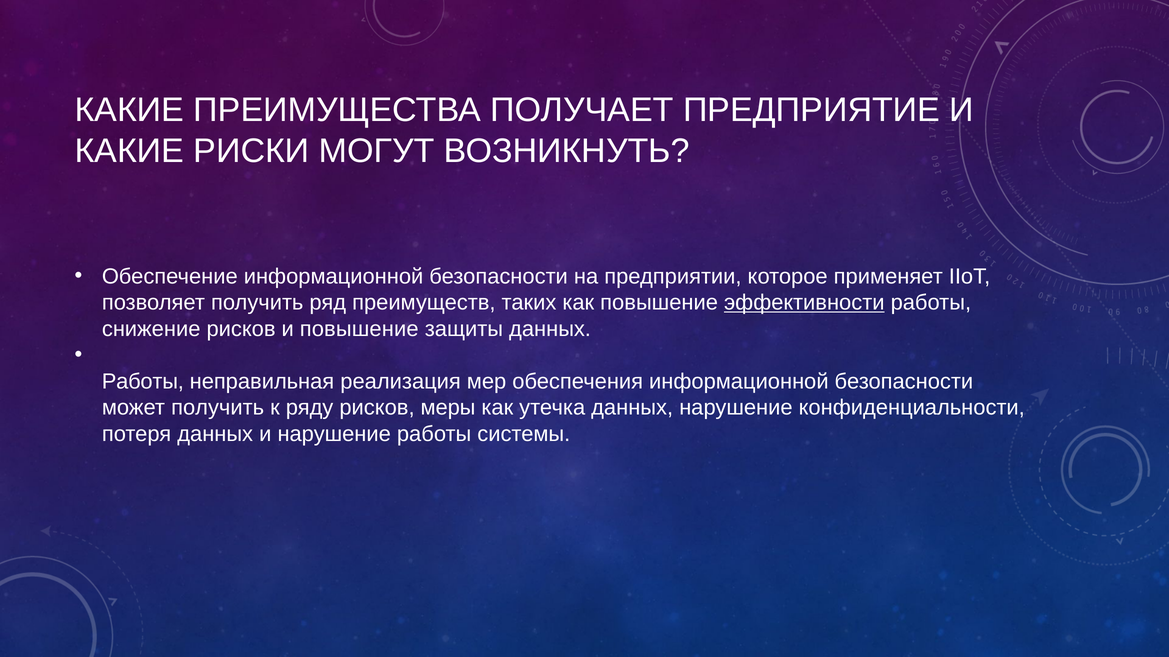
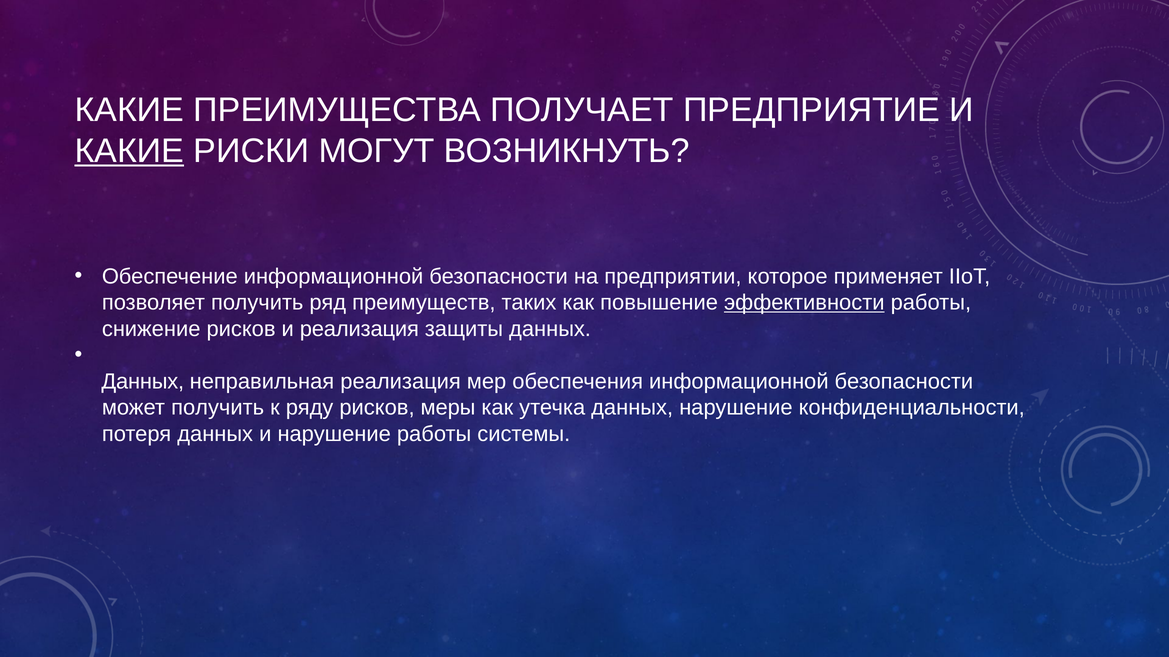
КАКИЕ underline: none -> present (129, 151)
и повышение: повышение -> реализация (359, 329)
Работы: Работы -> Данных (143, 382)
